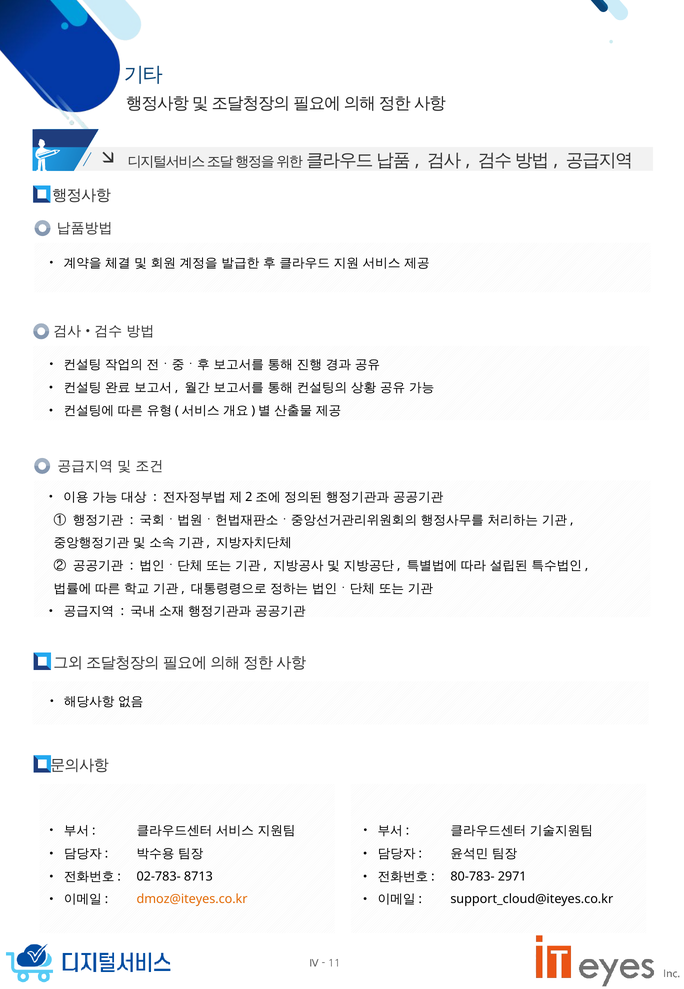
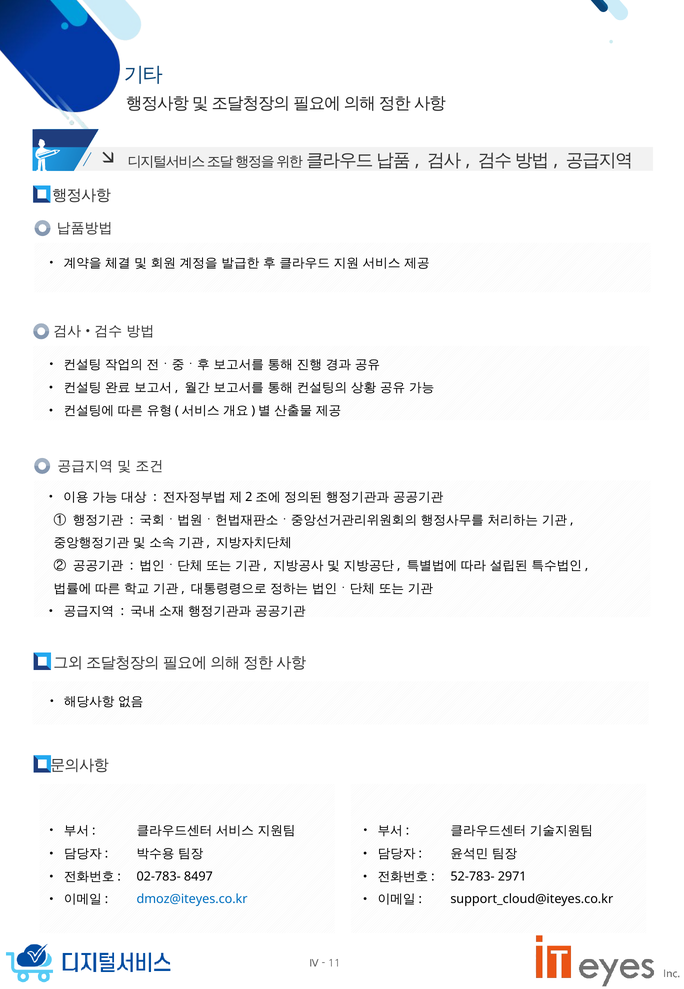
8713: 8713 -> 8497 (198, 875)
80-783-: 80-783- -> 52-783- (473, 875)
dmoz@iteyes.co.kr colour: orange -> blue (192, 898)
